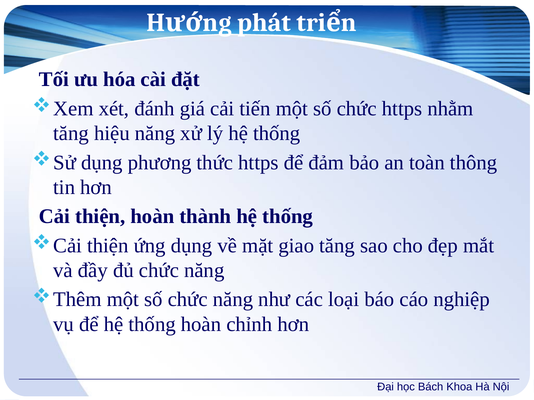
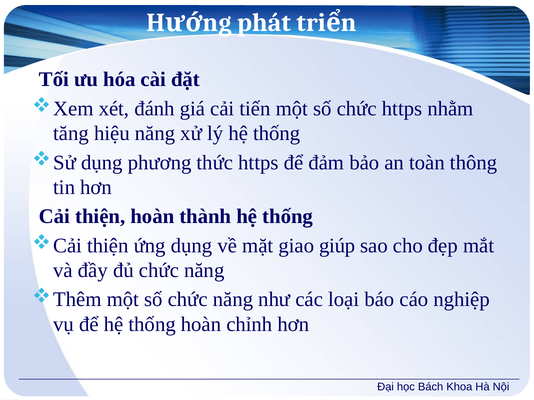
giao tăng: tăng -> giúp (337, 246)
